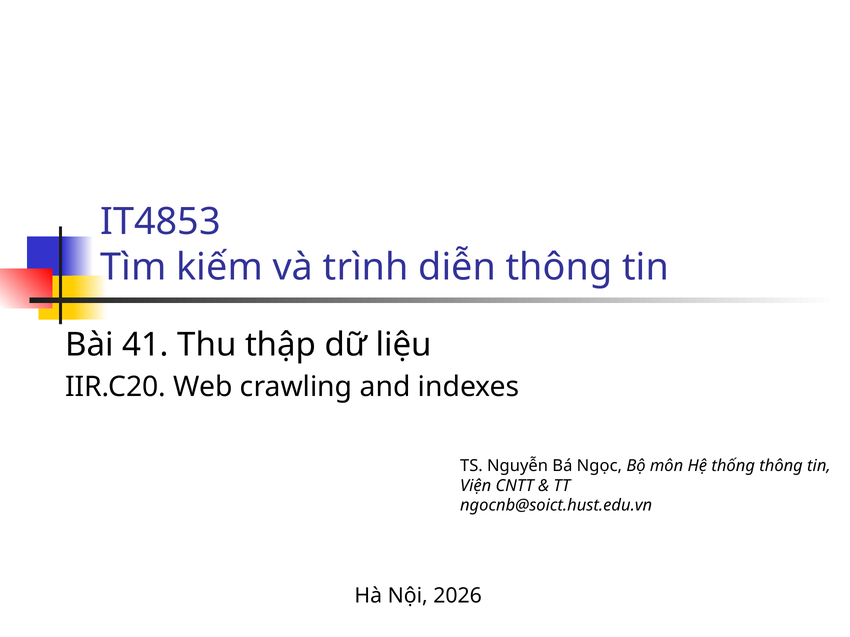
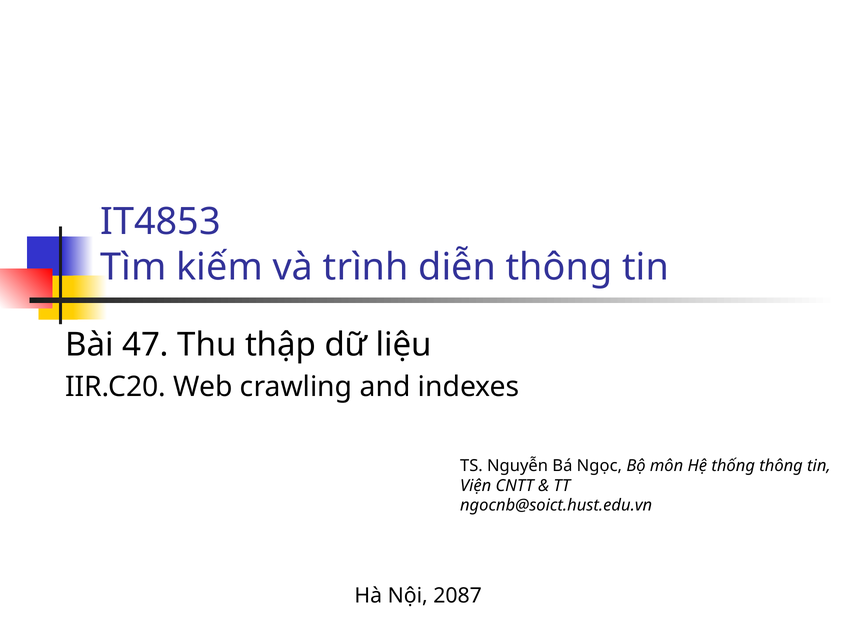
41: 41 -> 47 (145, 345)
2026: 2026 -> 2087 (458, 596)
